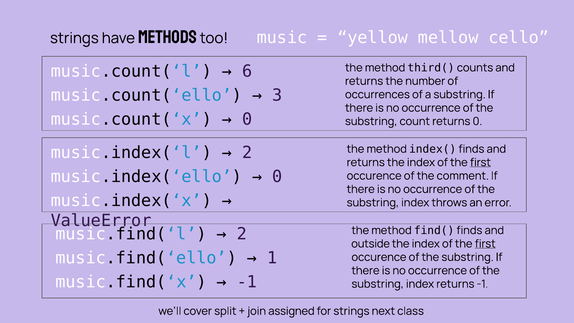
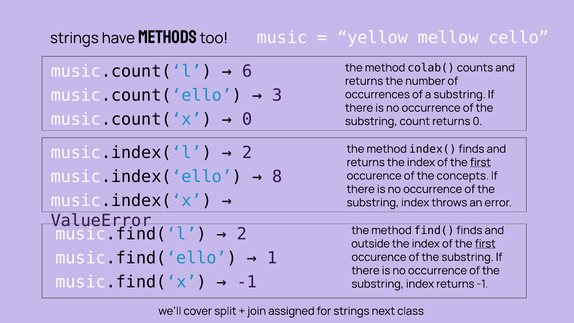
third(: third( -> colab( (431, 68)
0: 0 -> 8 (277, 177)
comment: comment -> concepts (463, 176)
